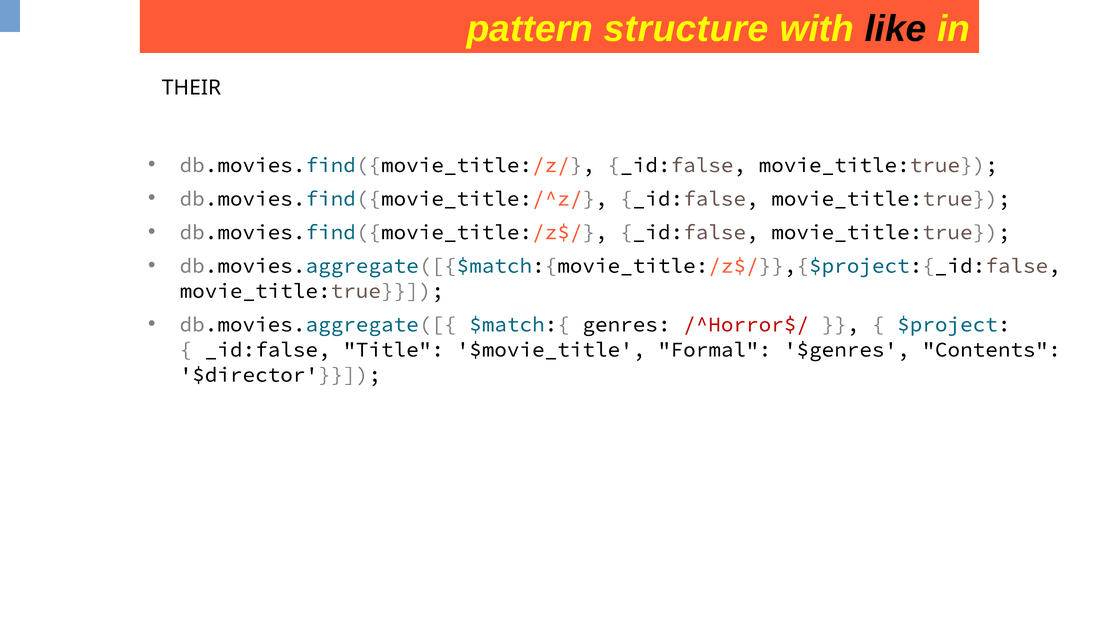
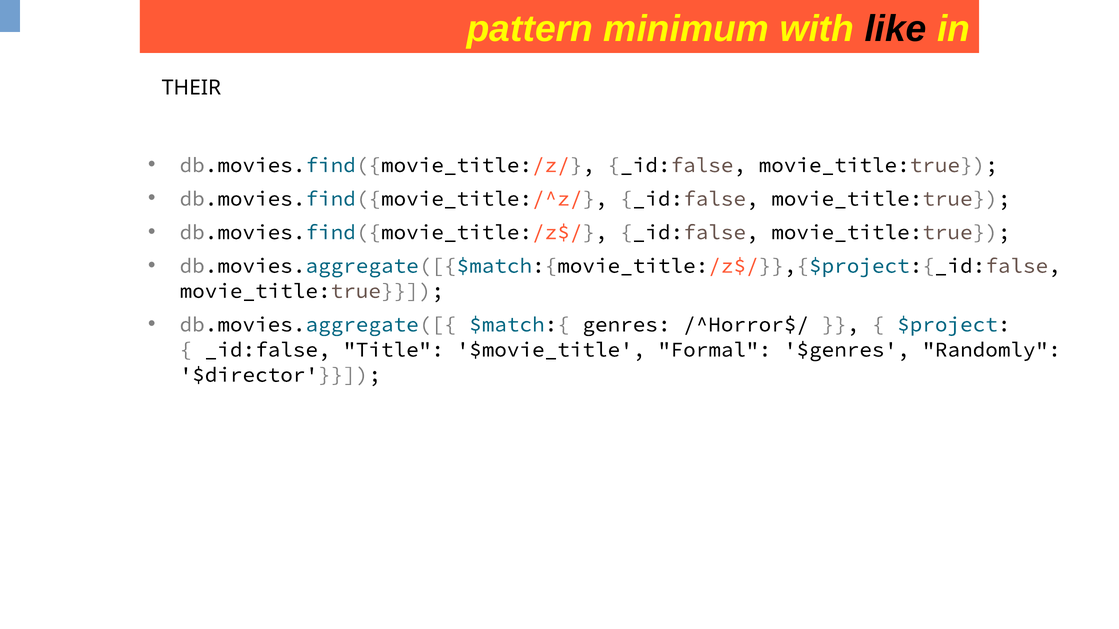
structure: structure -> minimum (686, 29)
/^Horror$/ colour: red -> black (746, 325)
Contents: Contents -> Randomly (992, 350)
